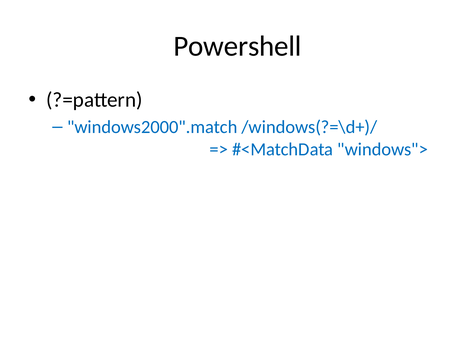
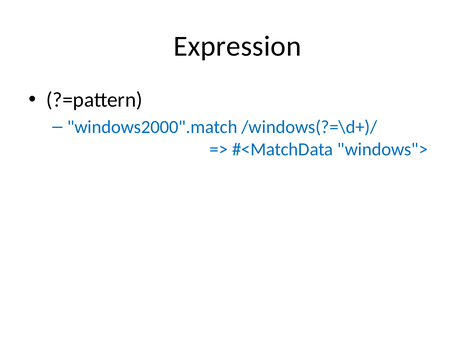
Powershell: Powershell -> Expression (237, 46)
